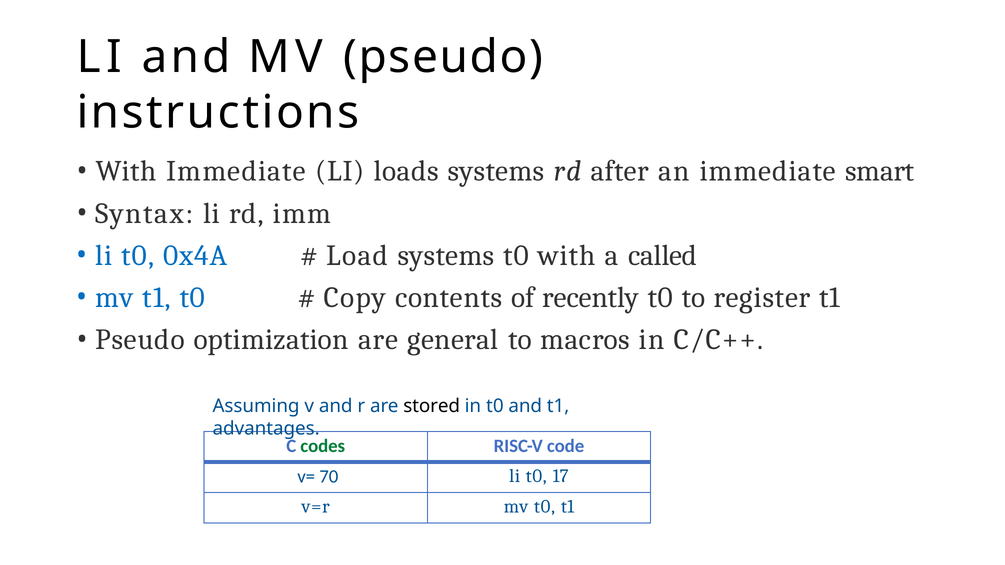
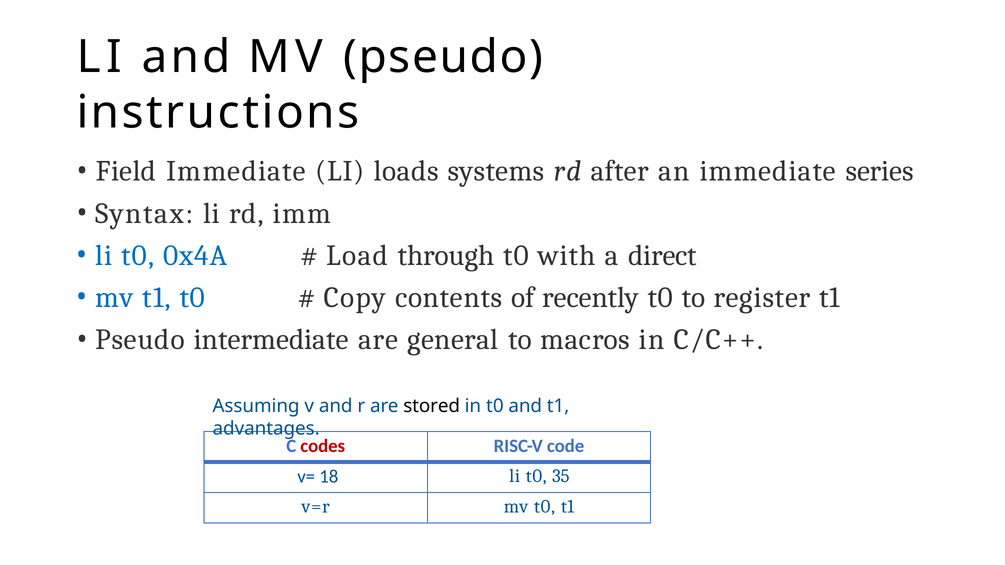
With: With -> Field (126, 171)
smart: smart -> series (880, 171)
Load systems: systems -> through (446, 256)
called: called -> direct (663, 256)
optimization: optimization -> intermediate (271, 340)
codes colour: green -> red (323, 446)
70: 70 -> 18 (329, 477)
17: 17 -> 35 (561, 476)
